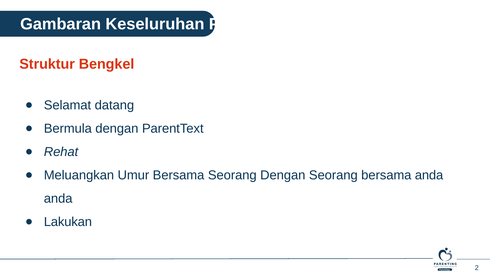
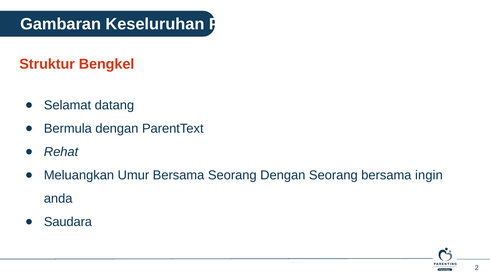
bersama anda: anda -> ingin (429, 175)
Lakukan: Lakukan -> Saudara (68, 222)
